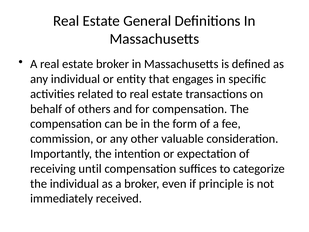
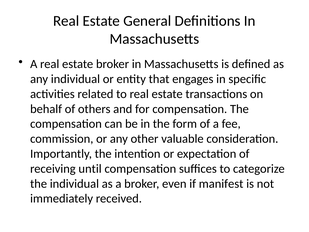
principle: principle -> manifest (221, 183)
